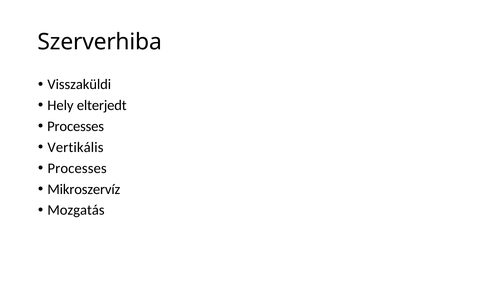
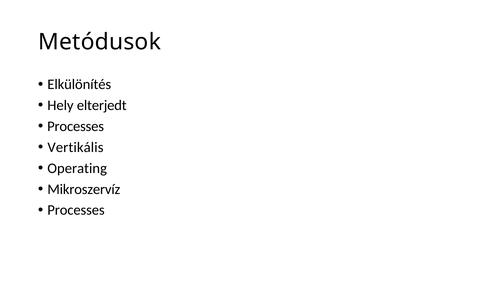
Szerverhiba: Szerverhiba -> Metódusok (100, 42)
Visszaküldi: Visszaküldi -> Elkülönítés (79, 84)
Processes: Processes -> Operating (77, 168)
Mozgatás: Mozgatás -> Processes (76, 210)
